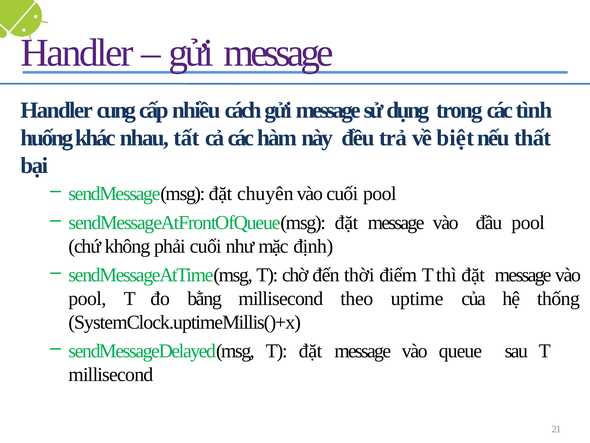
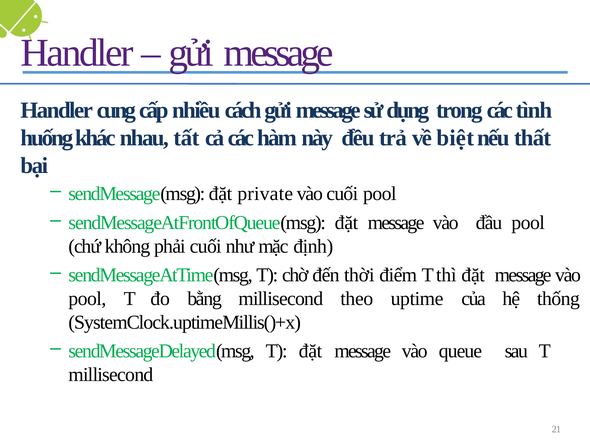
chuyên: chuyên -> private (265, 193)
